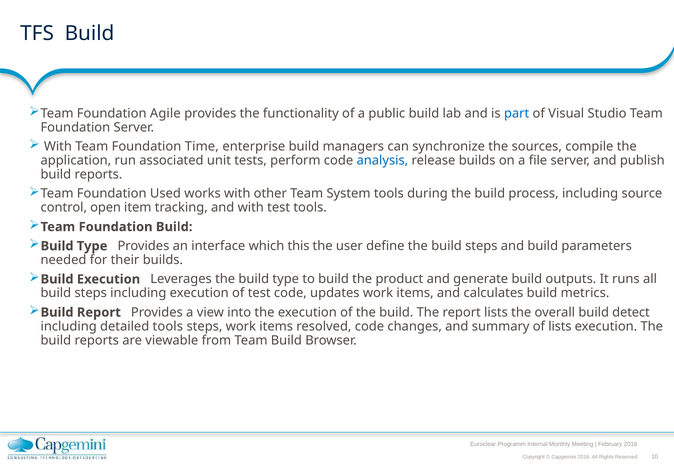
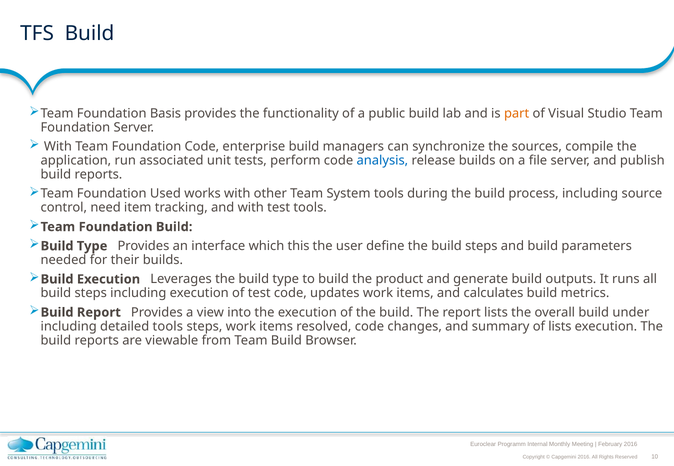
Agile: Agile -> Basis (165, 114)
part colour: blue -> orange (517, 114)
Foundation Time: Time -> Code (202, 147)
open: open -> need (106, 208)
detect: detect -> under (631, 313)
